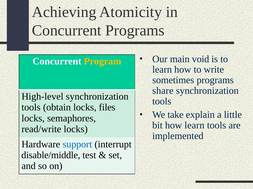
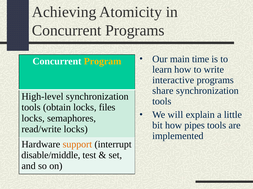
void: void -> time (201, 59)
sometimes: sometimes -> interactive (173, 80)
take: take -> will (175, 115)
how learn: learn -> pipes (195, 126)
support colour: blue -> orange (77, 145)
